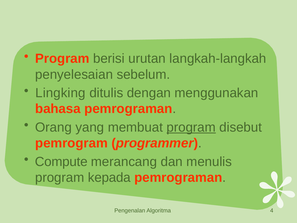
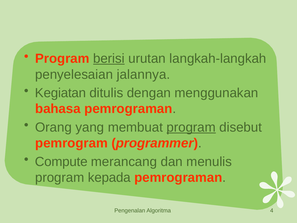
berisi underline: none -> present (109, 59)
sebelum: sebelum -> jalannya (143, 74)
Lingking: Lingking -> Kegiatan (61, 93)
